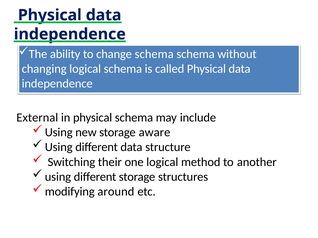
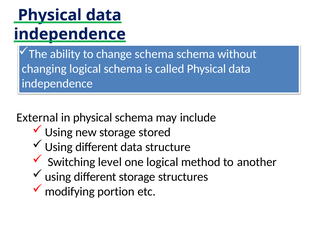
aware: aware -> stored (155, 133)
their: their -> level (110, 162)
around: around -> portion (116, 192)
